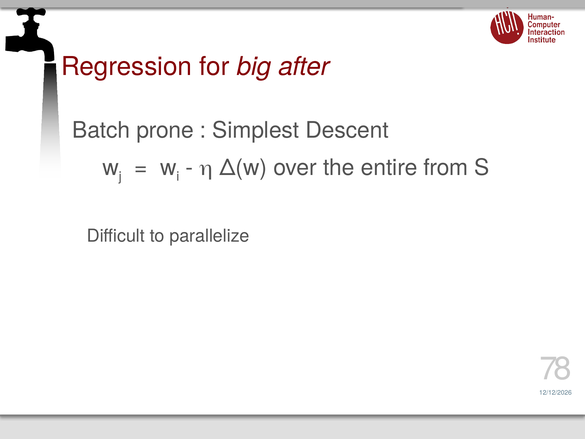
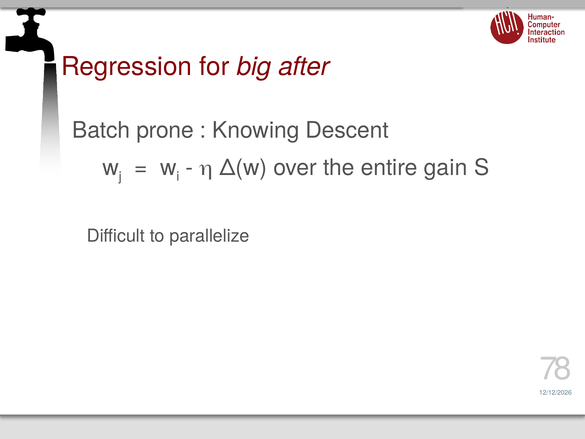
Simplest: Simplest -> Knowing (256, 130)
from: from -> gain (446, 168)
